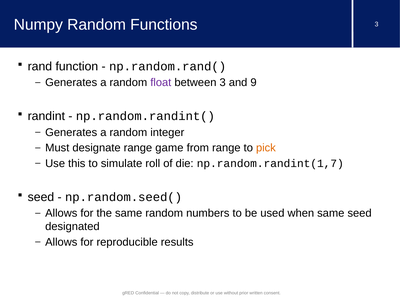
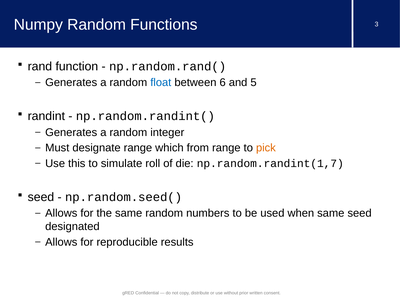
float colour: purple -> blue (161, 83)
between 3: 3 -> 6 (223, 83)
9: 9 -> 5 (254, 83)
game: game -> which (169, 148)
